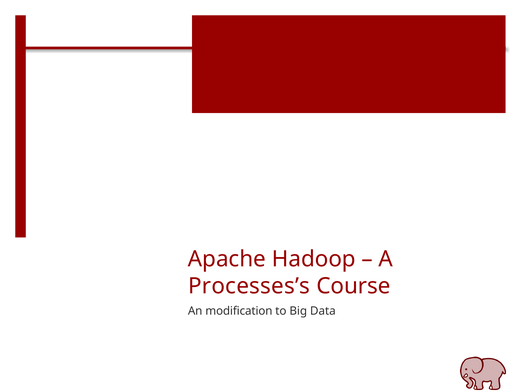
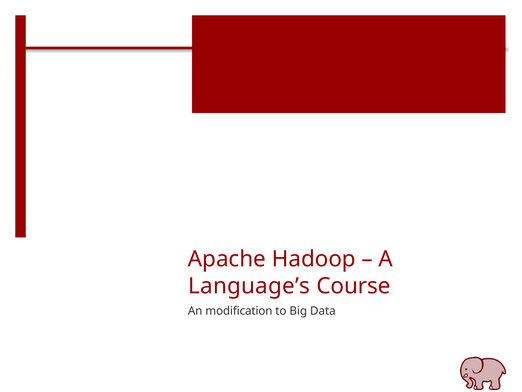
Processes’s: Processes’s -> Language’s (249, 286)
